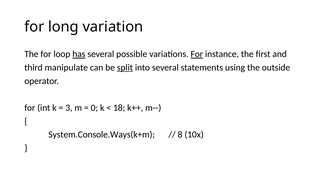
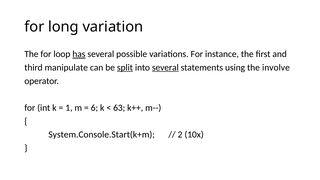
For underline: present -> none (197, 54)
several underline: none -> present (165, 68)
outside: outside -> involve (276, 68)
3: 3 -> 1 (69, 108)
0: 0 -> 6 (94, 108)
18: 18 -> 63 (119, 108)
System.Console.Ways(k+m: System.Console.Ways(k+m -> System.Console.Start(k+m (102, 135)
8: 8 -> 2 (180, 135)
